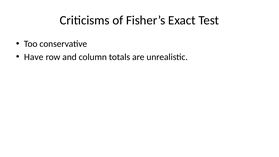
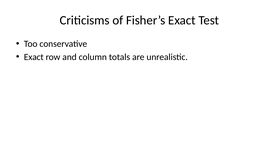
Have: Have -> Exact (34, 57)
